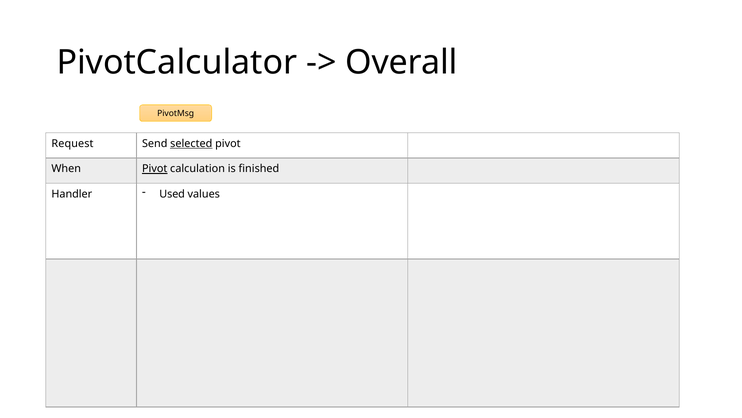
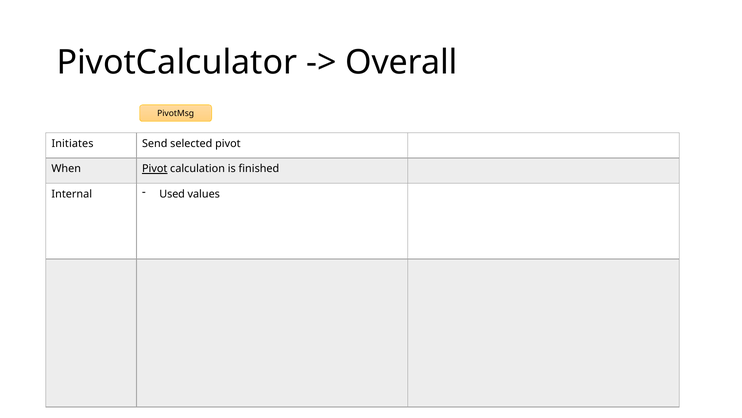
Request: Request -> Initiates (73, 143)
selected underline: present -> none (191, 143)
Handler: Handler -> Internal (72, 194)
